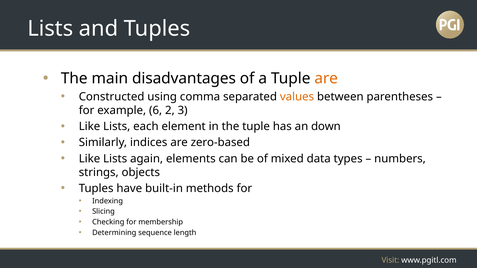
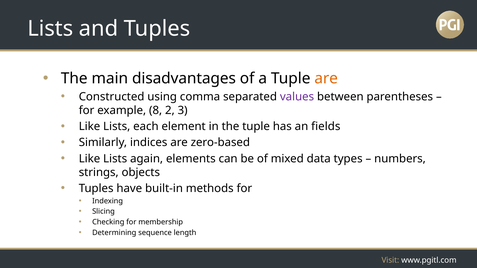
values colour: orange -> purple (297, 97)
6: 6 -> 8 (156, 111)
down: down -> fields (326, 127)
